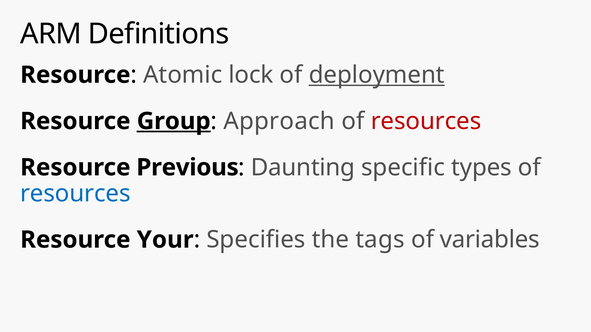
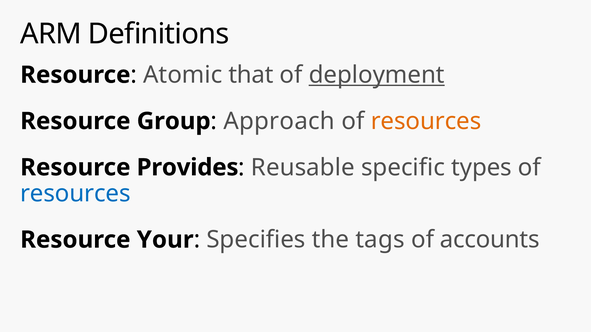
lock: lock -> that (251, 75)
Group underline: present -> none (174, 121)
resources colour: red -> orange (426, 121)
Previous: Previous -> Provides (188, 168)
Daunting: Daunting -> Reusable (303, 168)
variables: variables -> accounts (490, 240)
